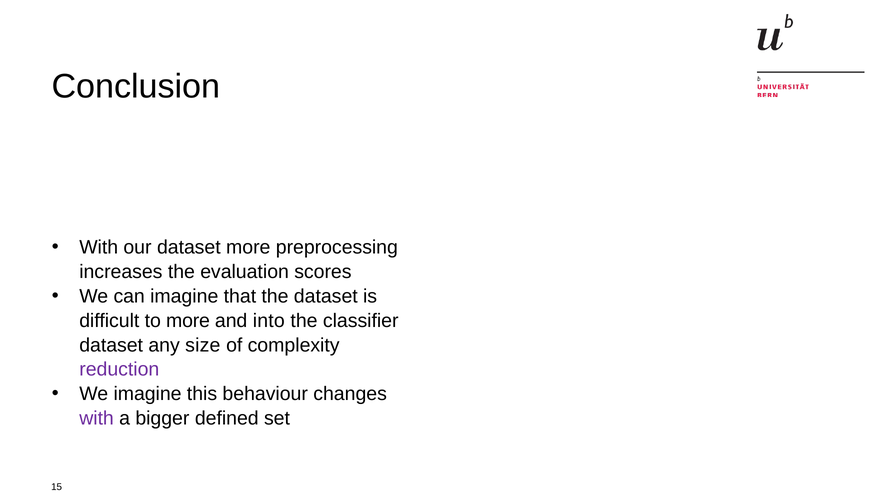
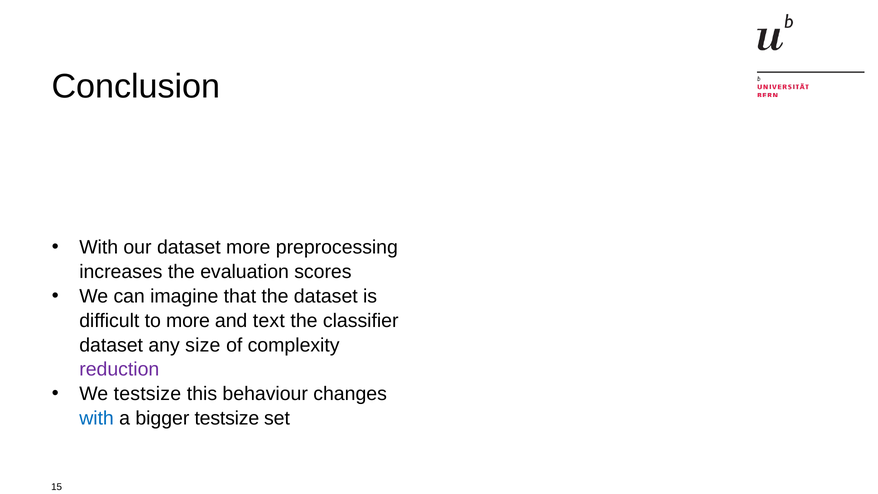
into: into -> text (269, 321)
We imagine: imagine -> testsize (147, 394)
with colour: purple -> blue (97, 418)
bigger defined: defined -> testsize (227, 418)
